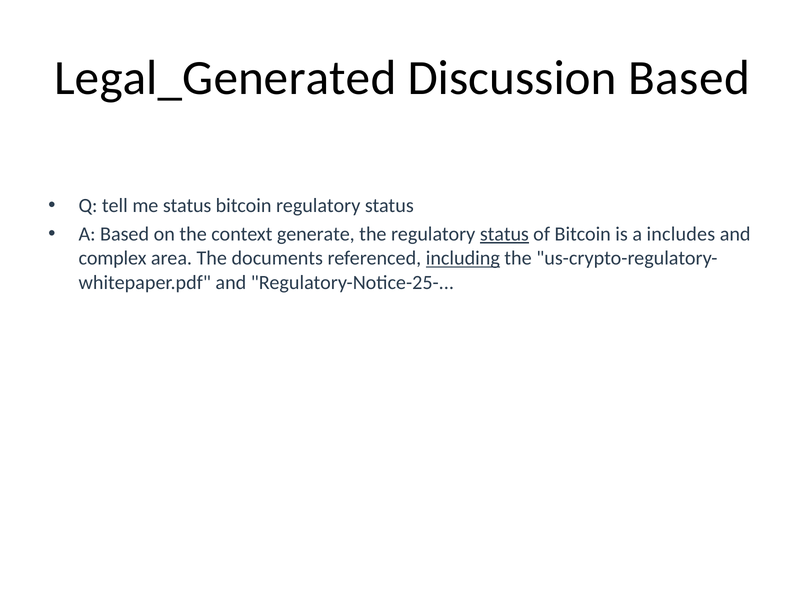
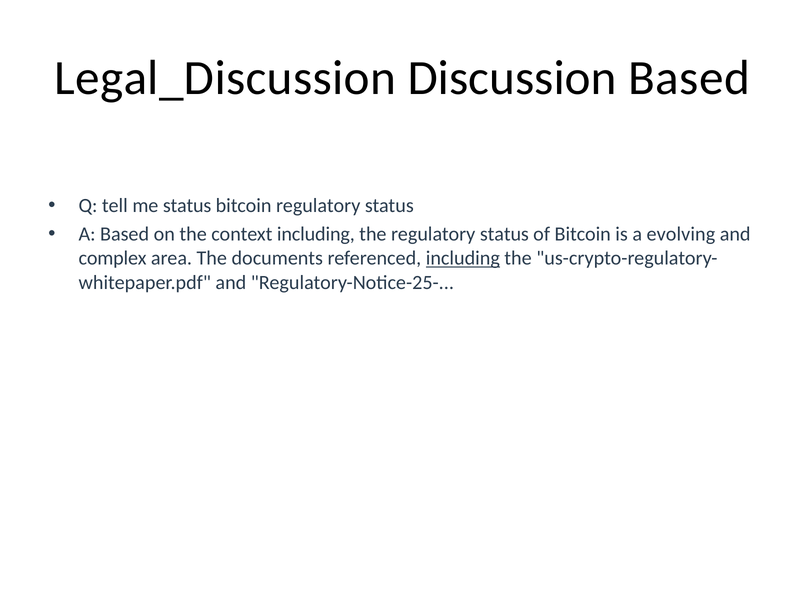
Legal_Generated: Legal_Generated -> Legal_Discussion (225, 78)
context generate: generate -> including (316, 234)
status underline: present -> none (504, 234)
includes: includes -> evolving (681, 234)
